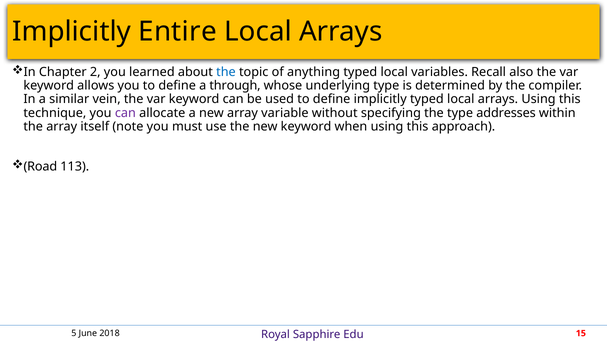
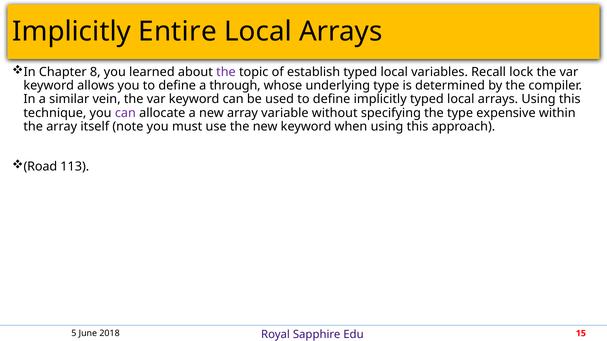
2: 2 -> 8 (95, 72)
the colour: blue -> purple (226, 72)
anything: anything -> establish (314, 72)
also: also -> lock (521, 72)
addresses: addresses -> expensive (506, 113)
